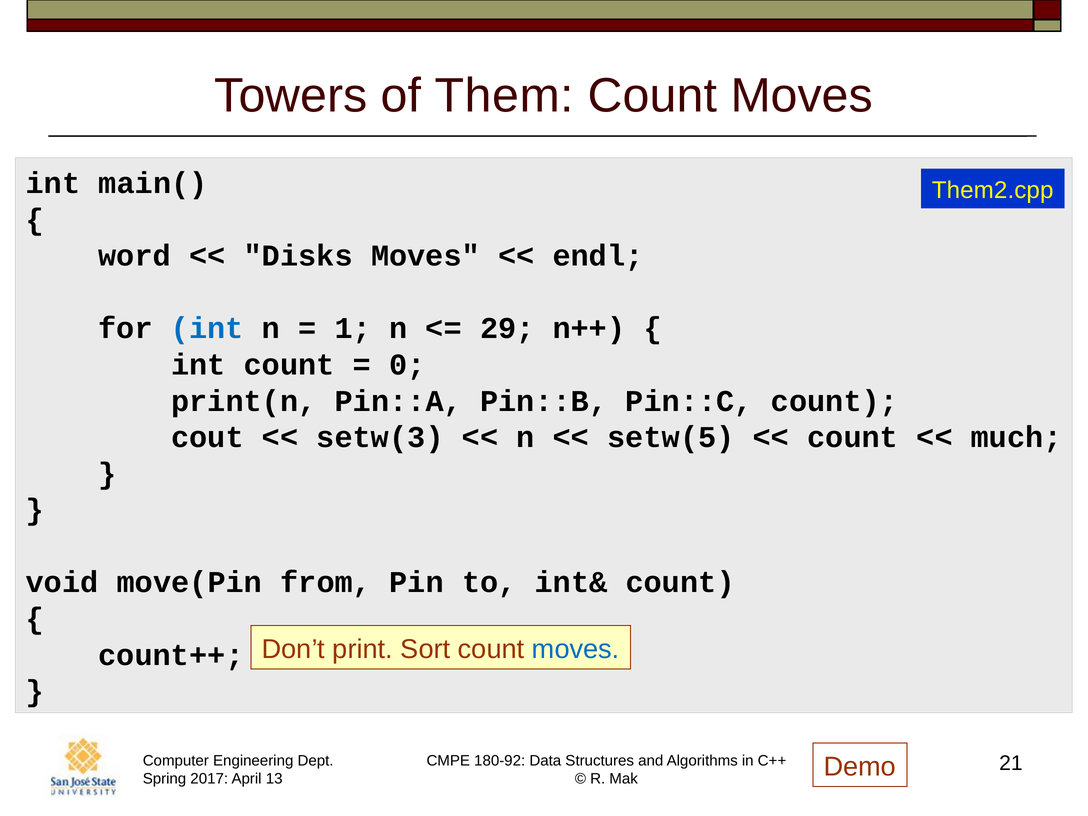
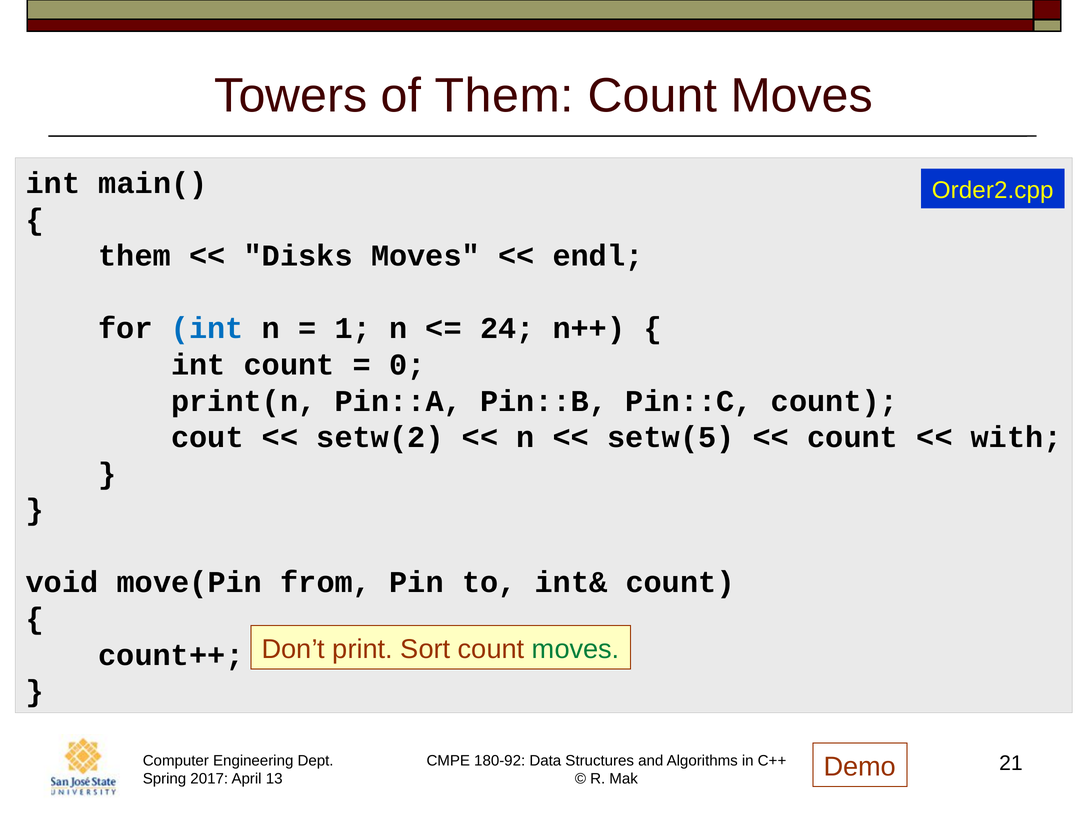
Them2.cpp: Them2.cpp -> Order2.cpp (993, 190)
word: word -> them (135, 256)
29: 29 -> 24 (507, 329)
setw(3: setw(3 -> setw(2 (380, 437)
much: much -> with (1016, 437)
moves colour: blue -> green (576, 649)
